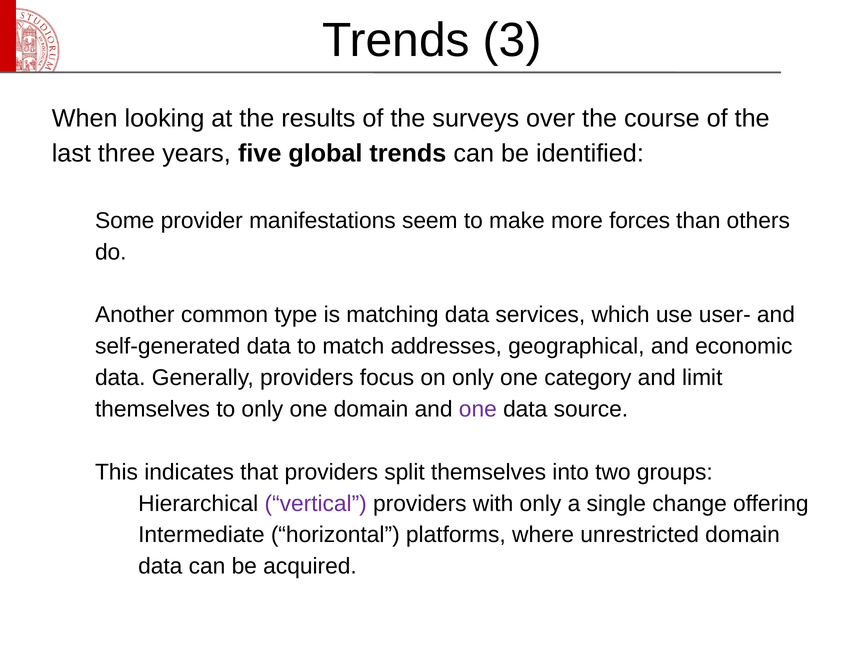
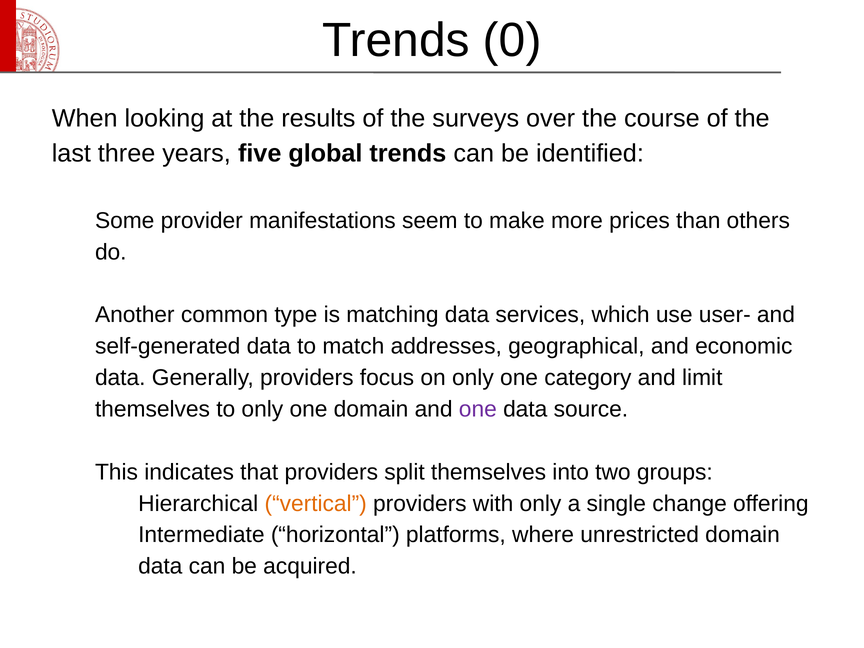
3: 3 -> 0 (512, 41)
forces: forces -> prices (640, 221)
vertical colour: purple -> orange (316, 504)
